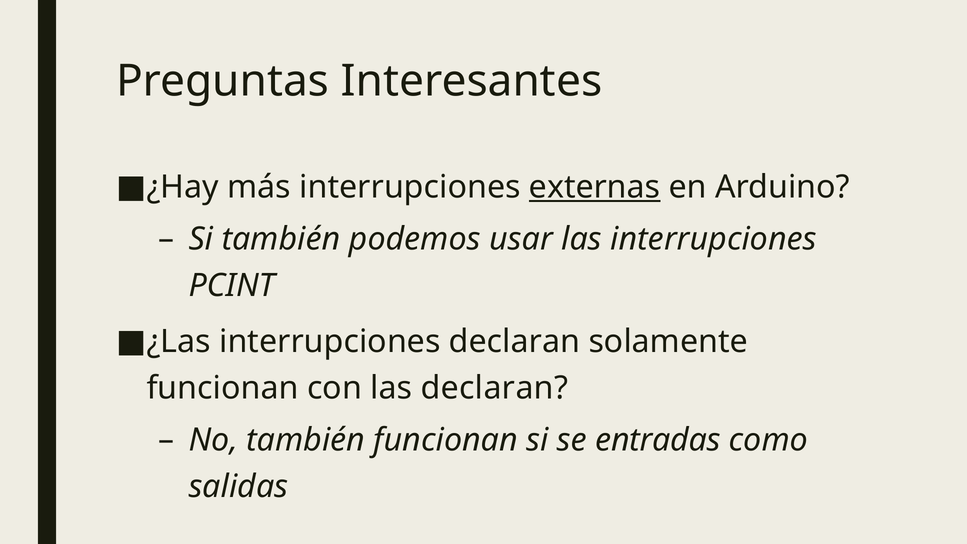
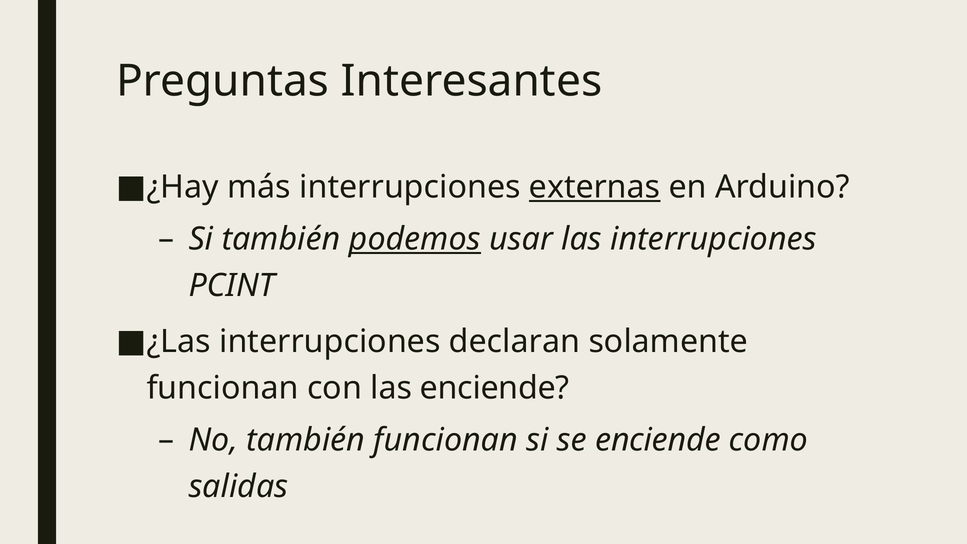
podemos underline: none -> present (415, 239)
las declaran: declaran -> enciende (495, 388)
se entradas: entradas -> enciende (658, 440)
